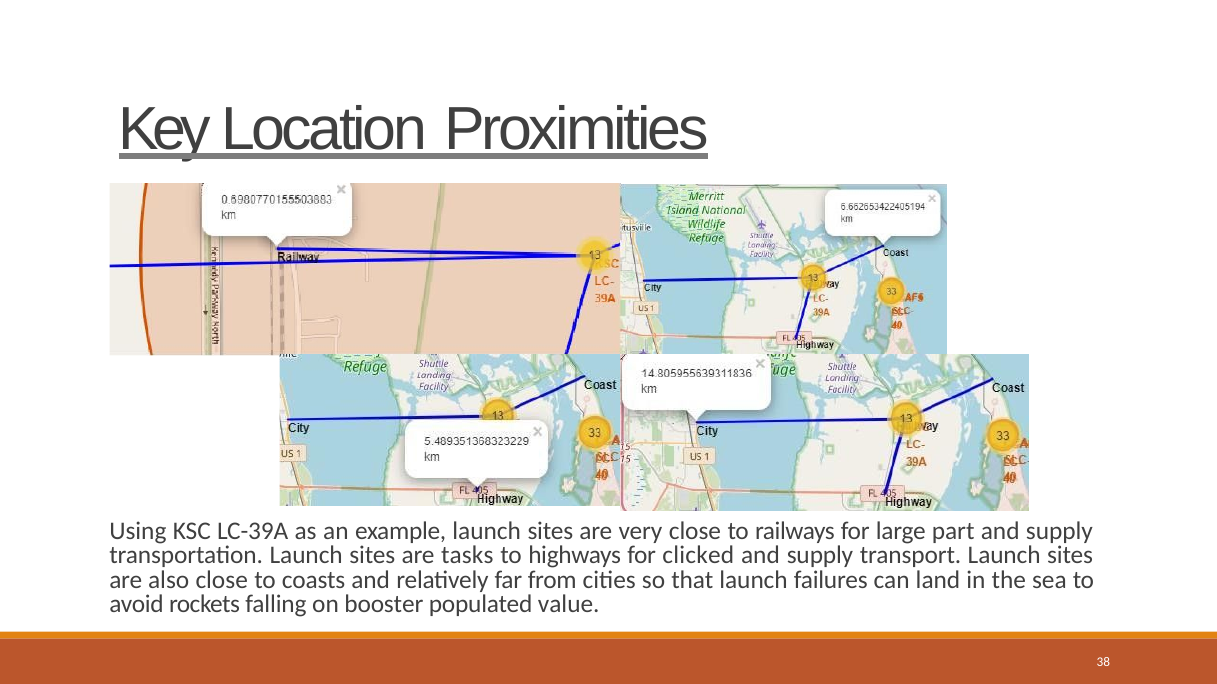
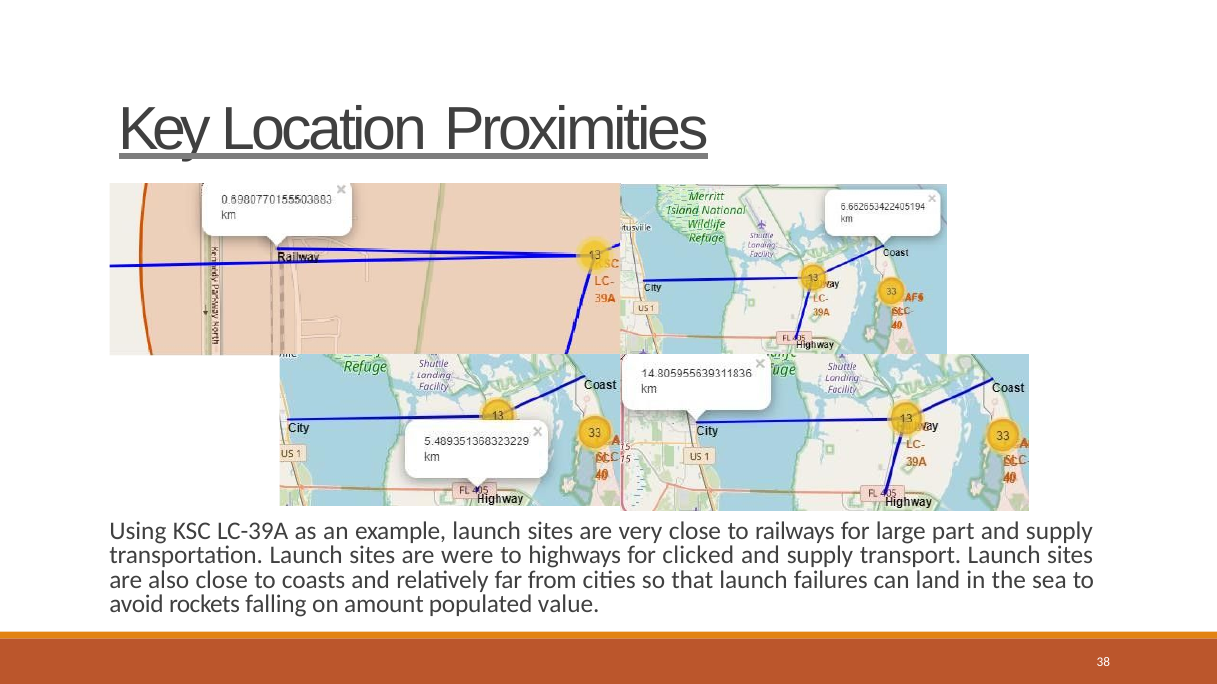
tasks: tasks -> were (467, 556)
booster: booster -> amount (384, 605)
